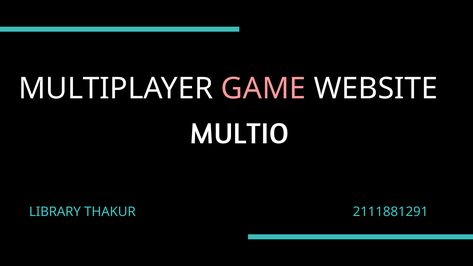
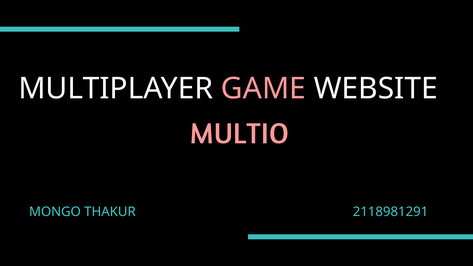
MULTIO colour: white -> pink (239, 134)
LIBRARY: LIBRARY -> MONGO (55, 212)
2111881291: 2111881291 -> 2118981291 (391, 212)
